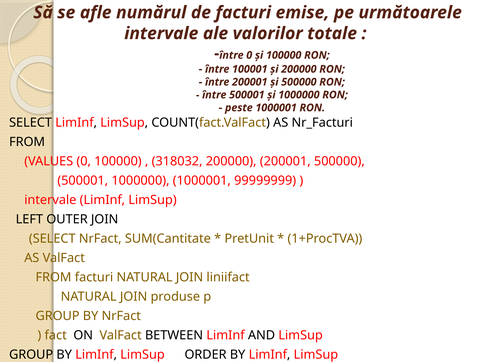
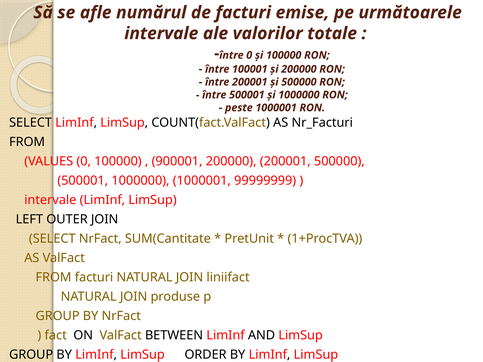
318032: 318032 -> 900001 (177, 162)
